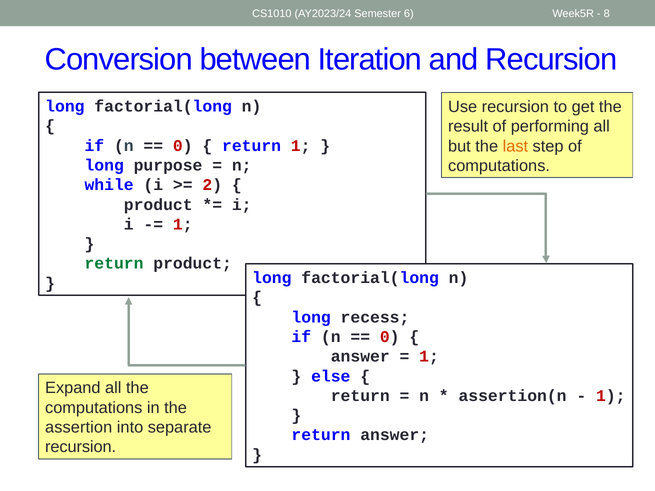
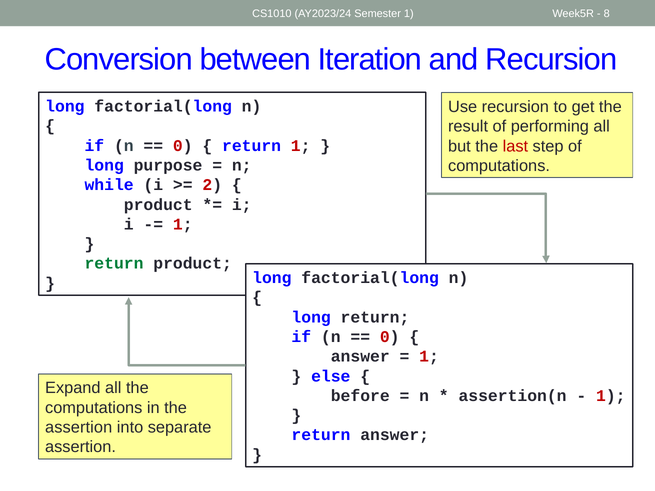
Semester 6: 6 -> 1 (409, 14)
last colour: orange -> red (515, 146)
long recess: recess -> return (375, 317)
return: return -> before (360, 396)
recursion: recursion -> assertion (81, 447)
